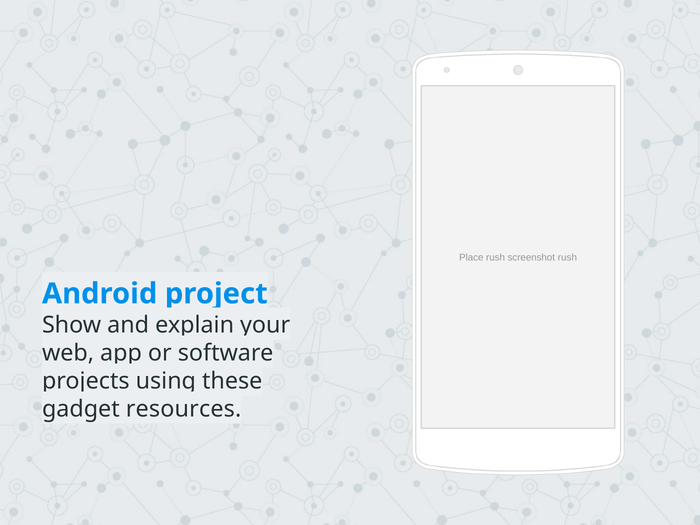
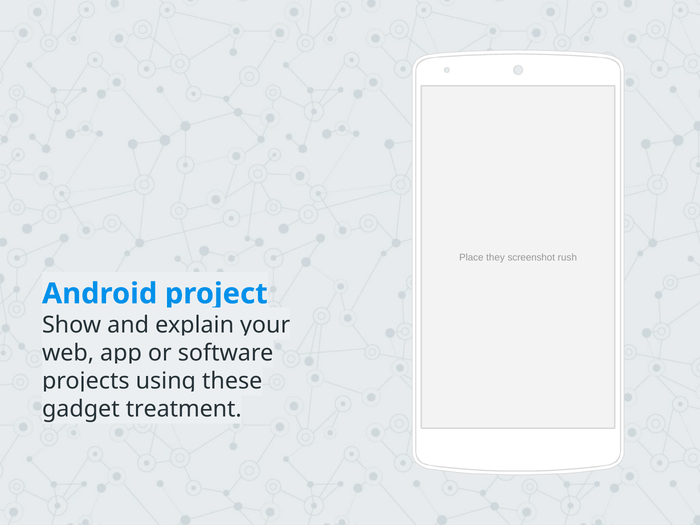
Place rush: rush -> they (495, 258)
resources: resources -> treatment (184, 409)
